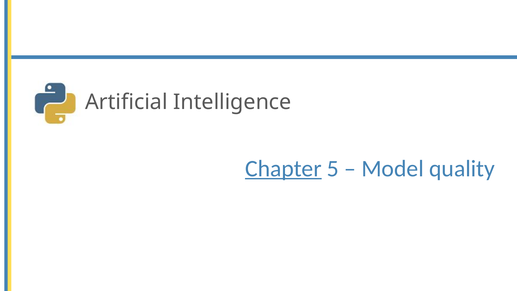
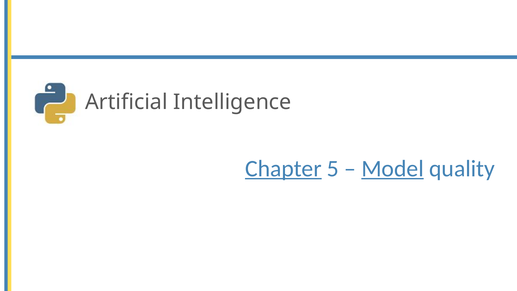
Model underline: none -> present (393, 168)
